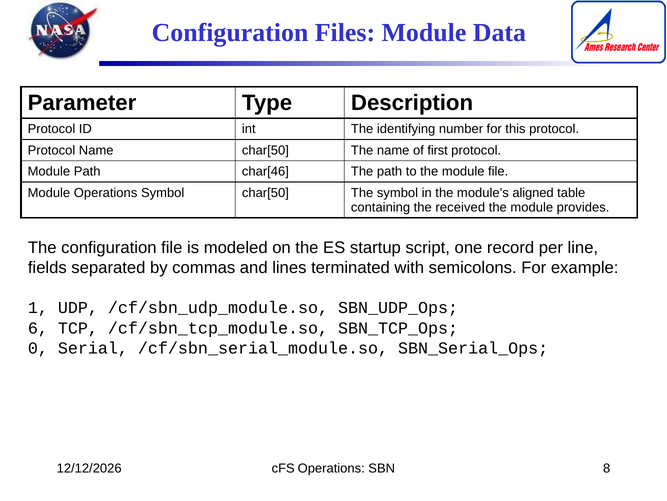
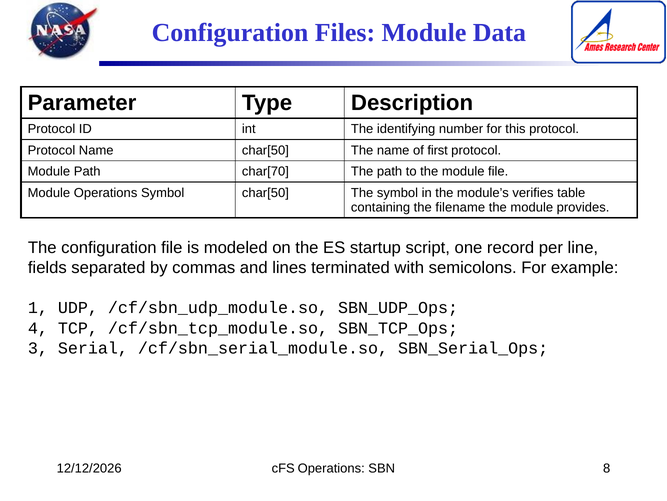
char[46: char[46 -> char[70 (265, 171)
aligned: aligned -> verifies (533, 193)
received: received -> filename (460, 207)
6: 6 -> 4 (38, 328)
0: 0 -> 3 (38, 348)
